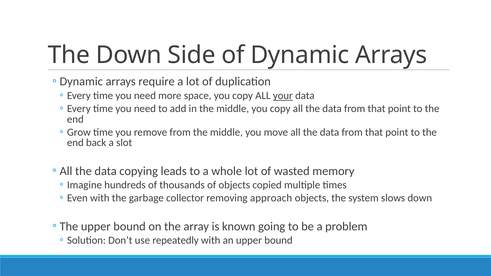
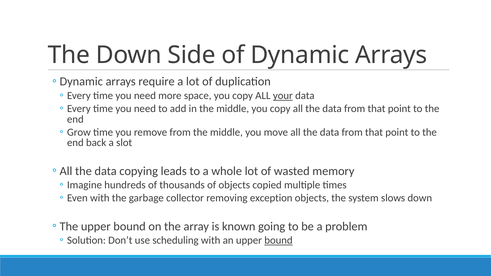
approach: approach -> exception (271, 198)
repeatedly: repeatedly -> scheduling (176, 240)
bound underline: none -> present (278, 240)
